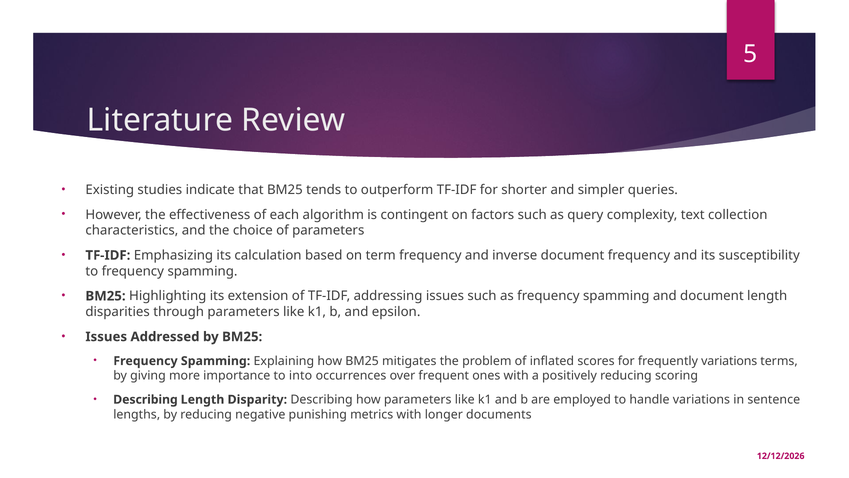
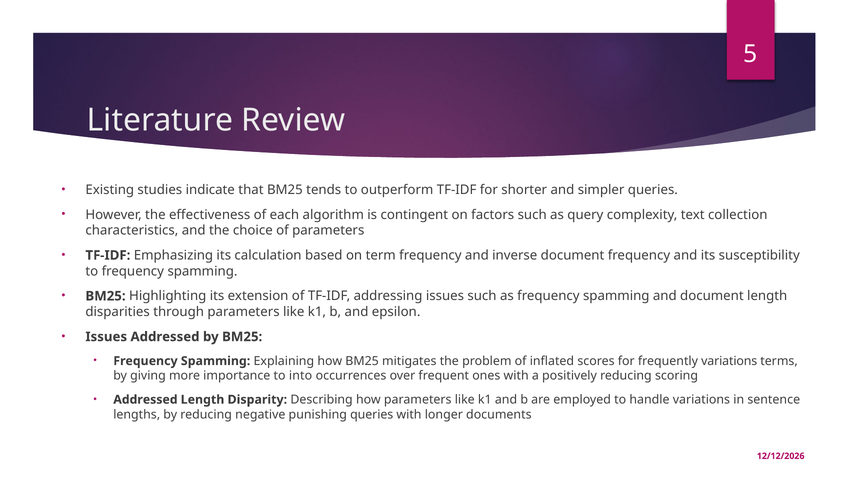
Describing: Describing -> Addressed (145, 399)
punishing metrics: metrics -> queries (372, 414)
